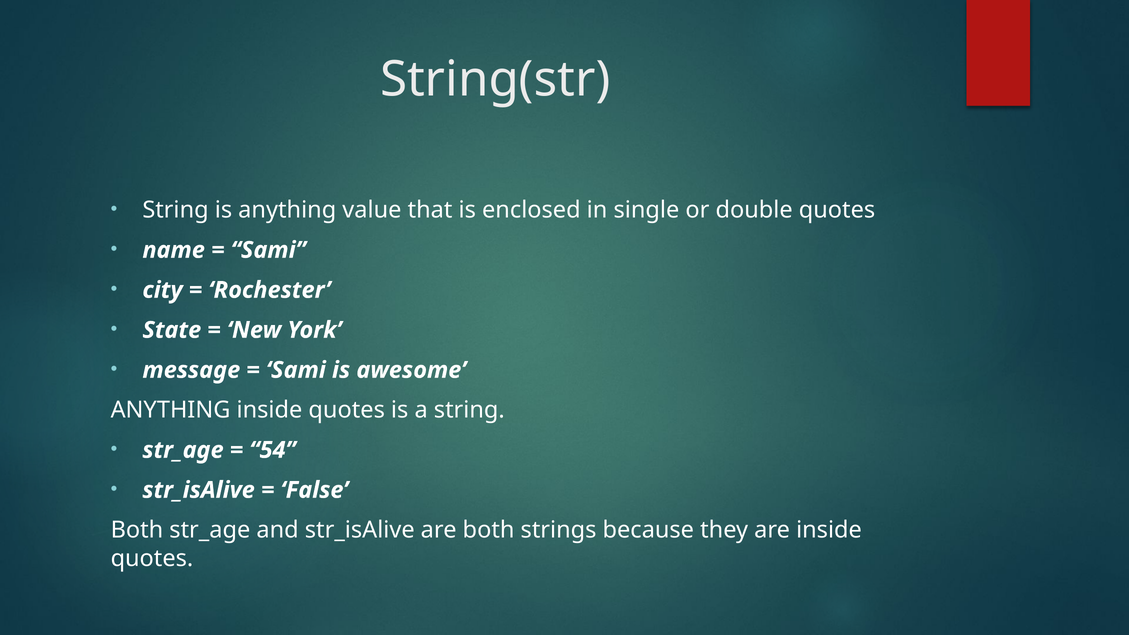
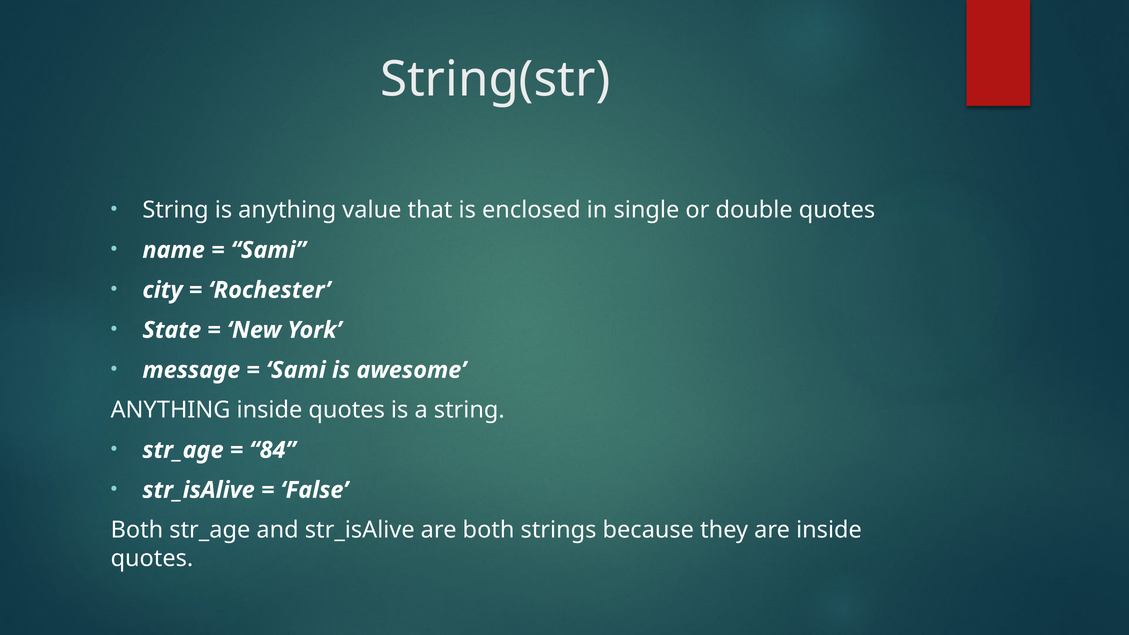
54: 54 -> 84 (273, 450)
